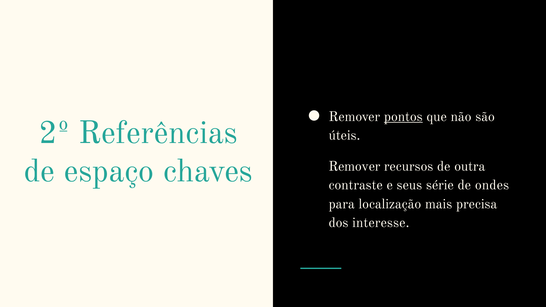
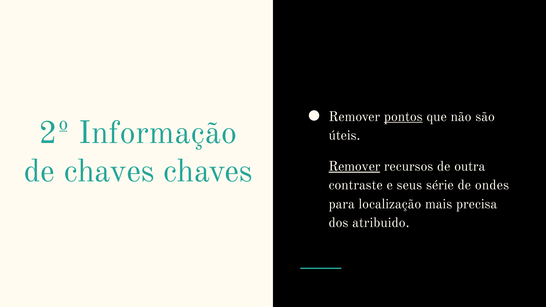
Referências: Referências -> Informação (158, 133)
de espaço: espaço -> chaves (109, 171)
Remover underline: none -> present (354, 166)
interesse: interesse -> atribuido (381, 223)
